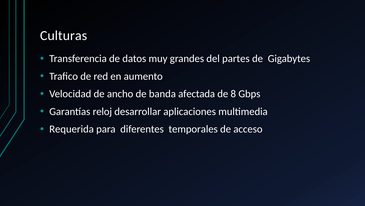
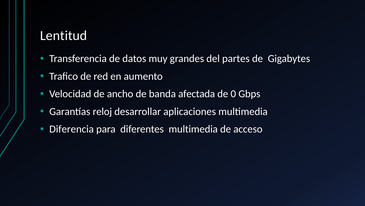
Culturas: Culturas -> Lentitud (64, 36)
8: 8 -> 0 (233, 94)
Requerida: Requerida -> Diferencia (72, 129)
diferentes temporales: temporales -> multimedia (193, 129)
